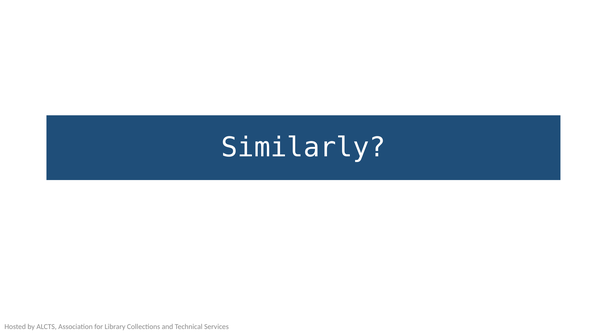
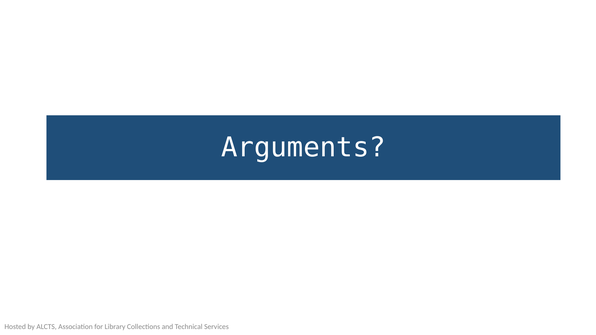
Similarly: Similarly -> Arguments (303, 148)
